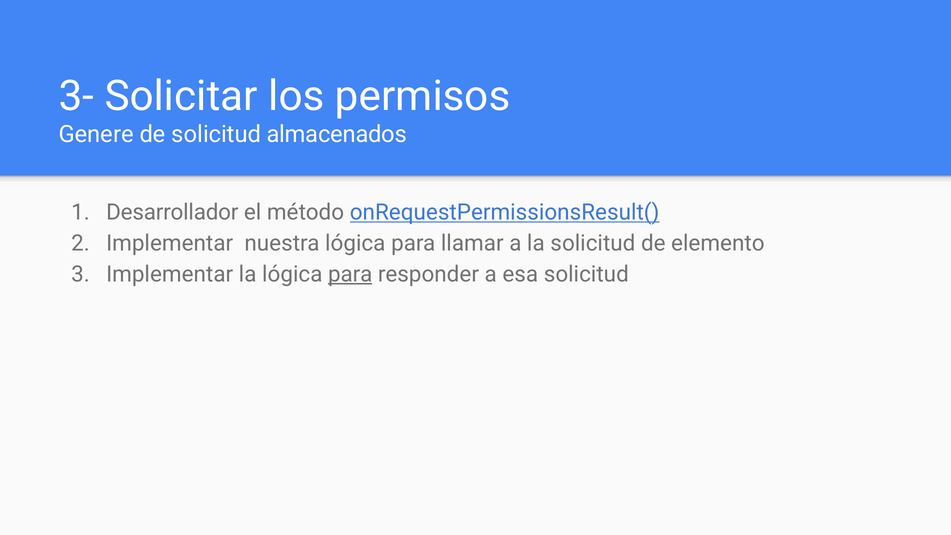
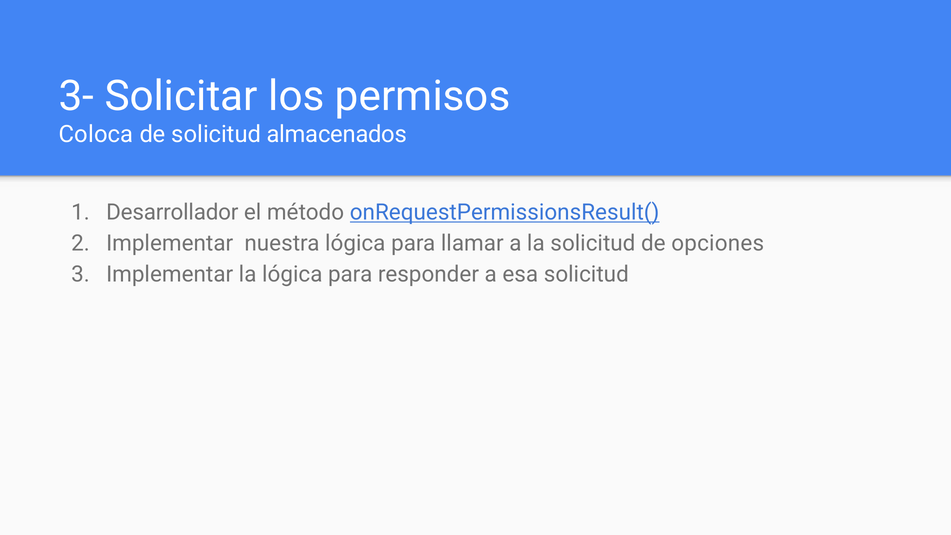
Genere: Genere -> Coloca (96, 135)
elemento: elemento -> opciones (718, 243)
para underline: present -> none (350, 274)
